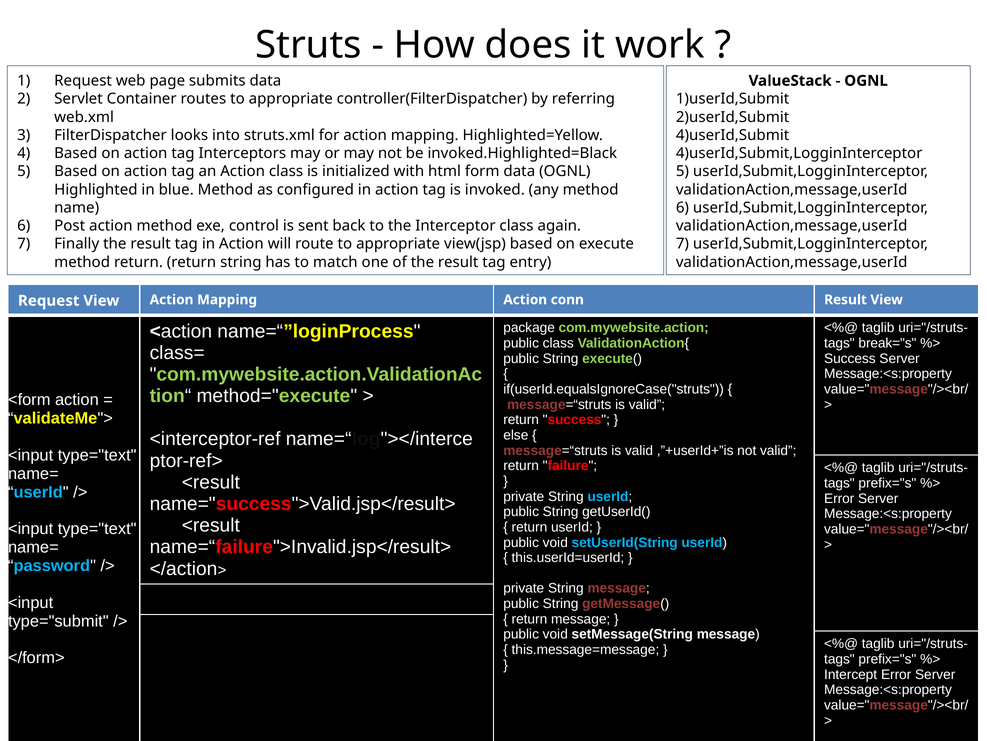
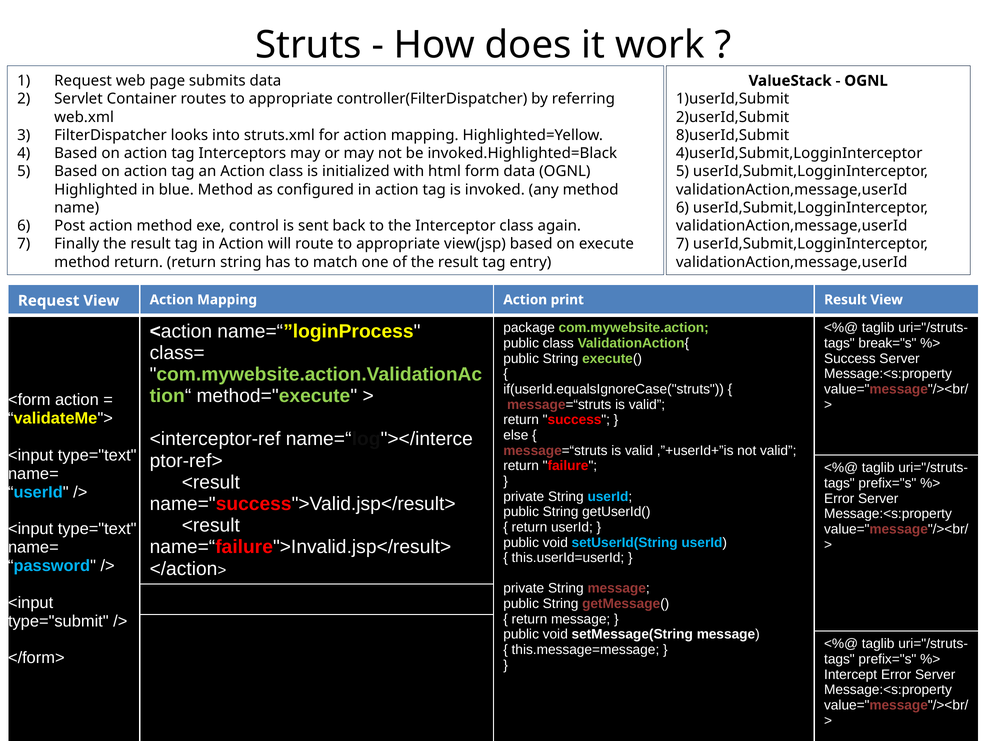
4)userId,Submit: 4)userId,Submit -> 8)userId,Submit (733, 135)
conn: conn -> print (567, 299)
